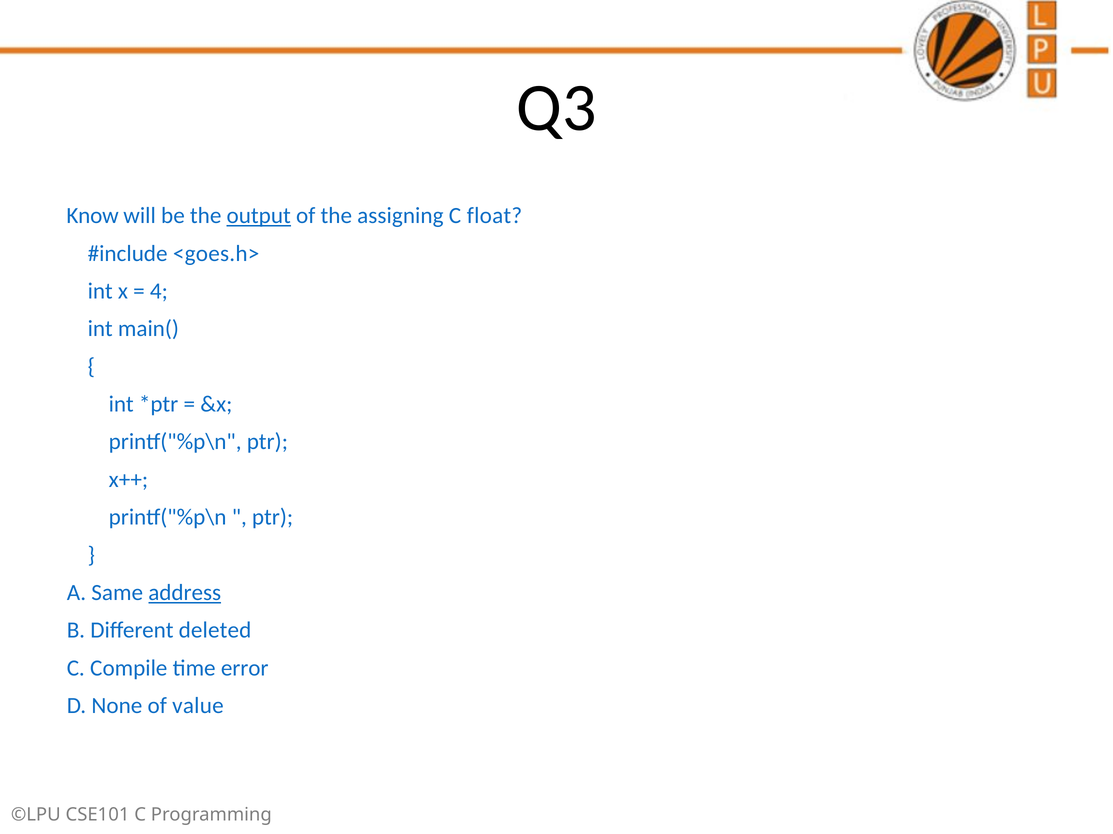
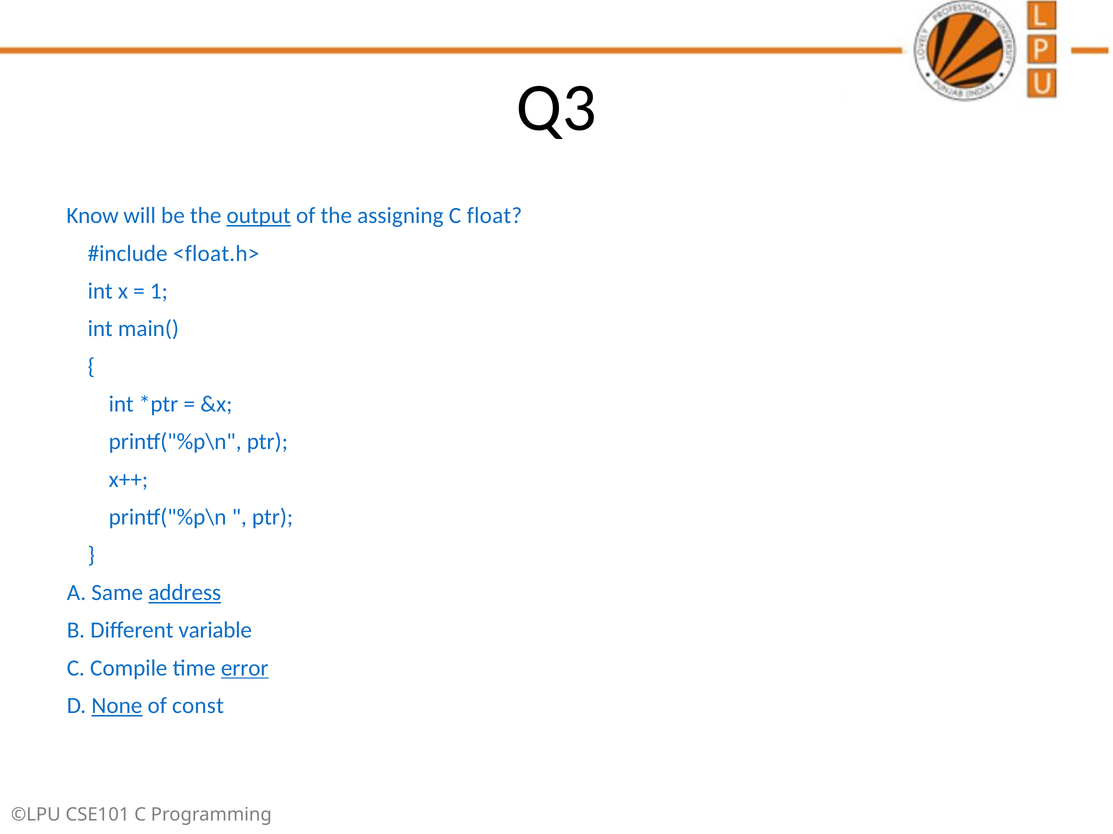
<goes.h>: <goes.h> -> <float.h> (216, 254)
4: 4 -> 1 (159, 291)
deleted: deleted -> variable (215, 631)
error underline: none -> present (245, 669)
None underline: none -> present (117, 706)
value: value -> const (198, 706)
